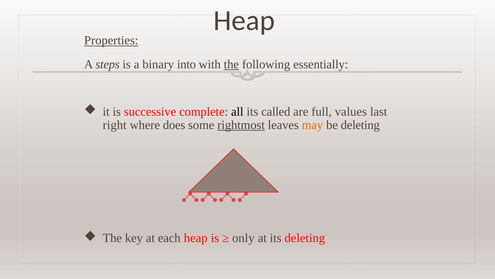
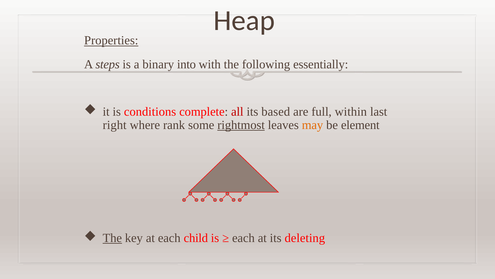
the underline: present -> none (231, 64)
successive: successive -> conditions (150, 111)
all colour: black -> red (237, 111)
called: called -> based (276, 111)
values: values -> within (351, 111)
does: does -> rank (174, 125)
be deleting: deleting -> element (360, 125)
The underline: none -> present (112, 238)
each heap: heap -> child (196, 238)
only: only -> each (243, 238)
